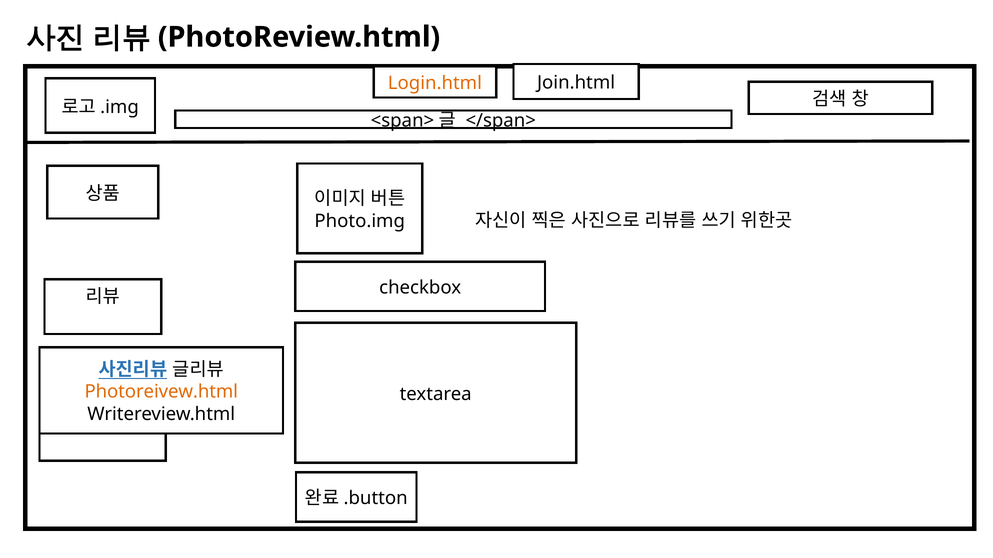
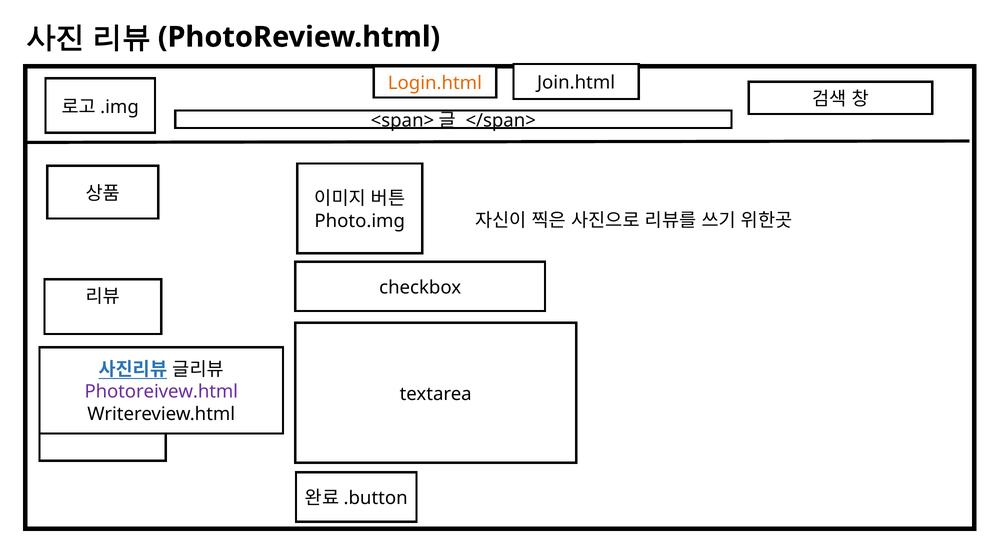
Photoreivew.html colour: orange -> purple (161, 392)
